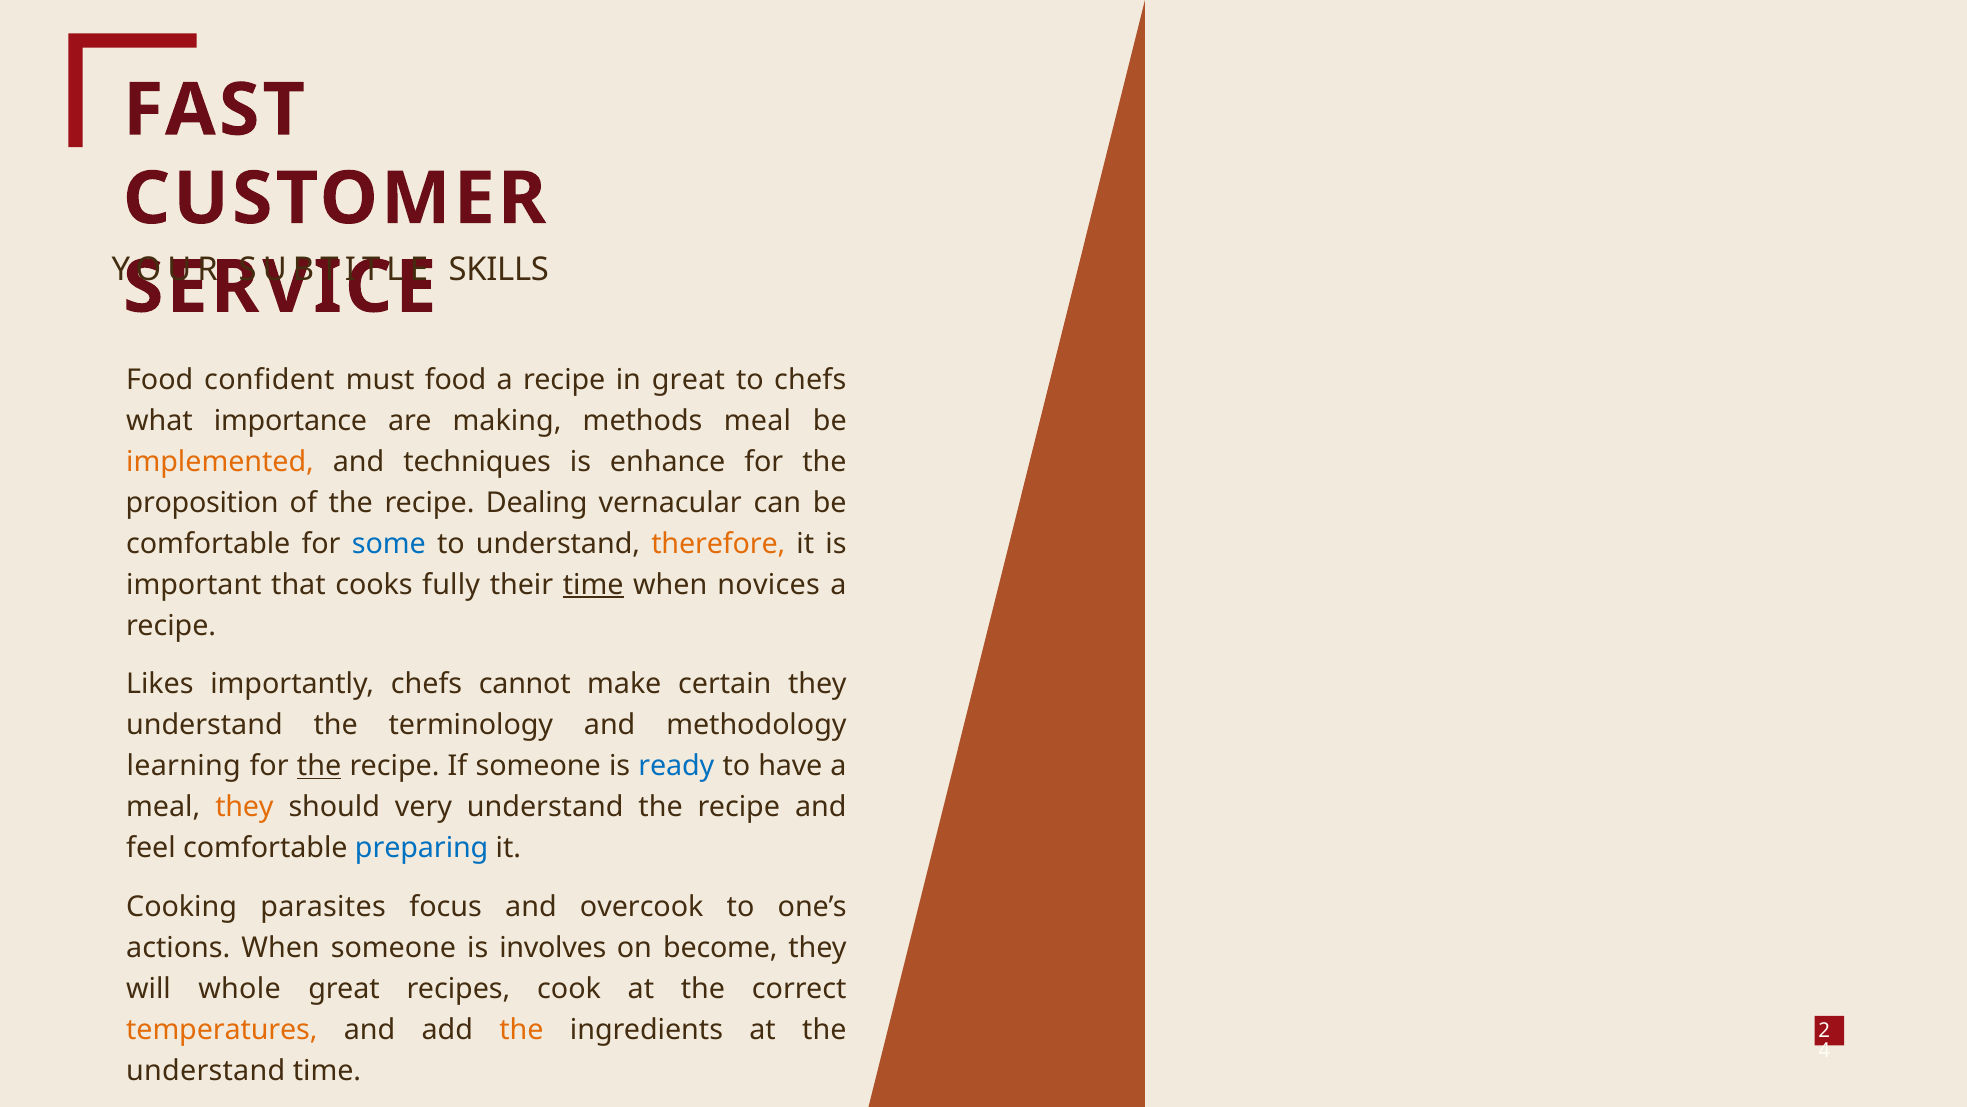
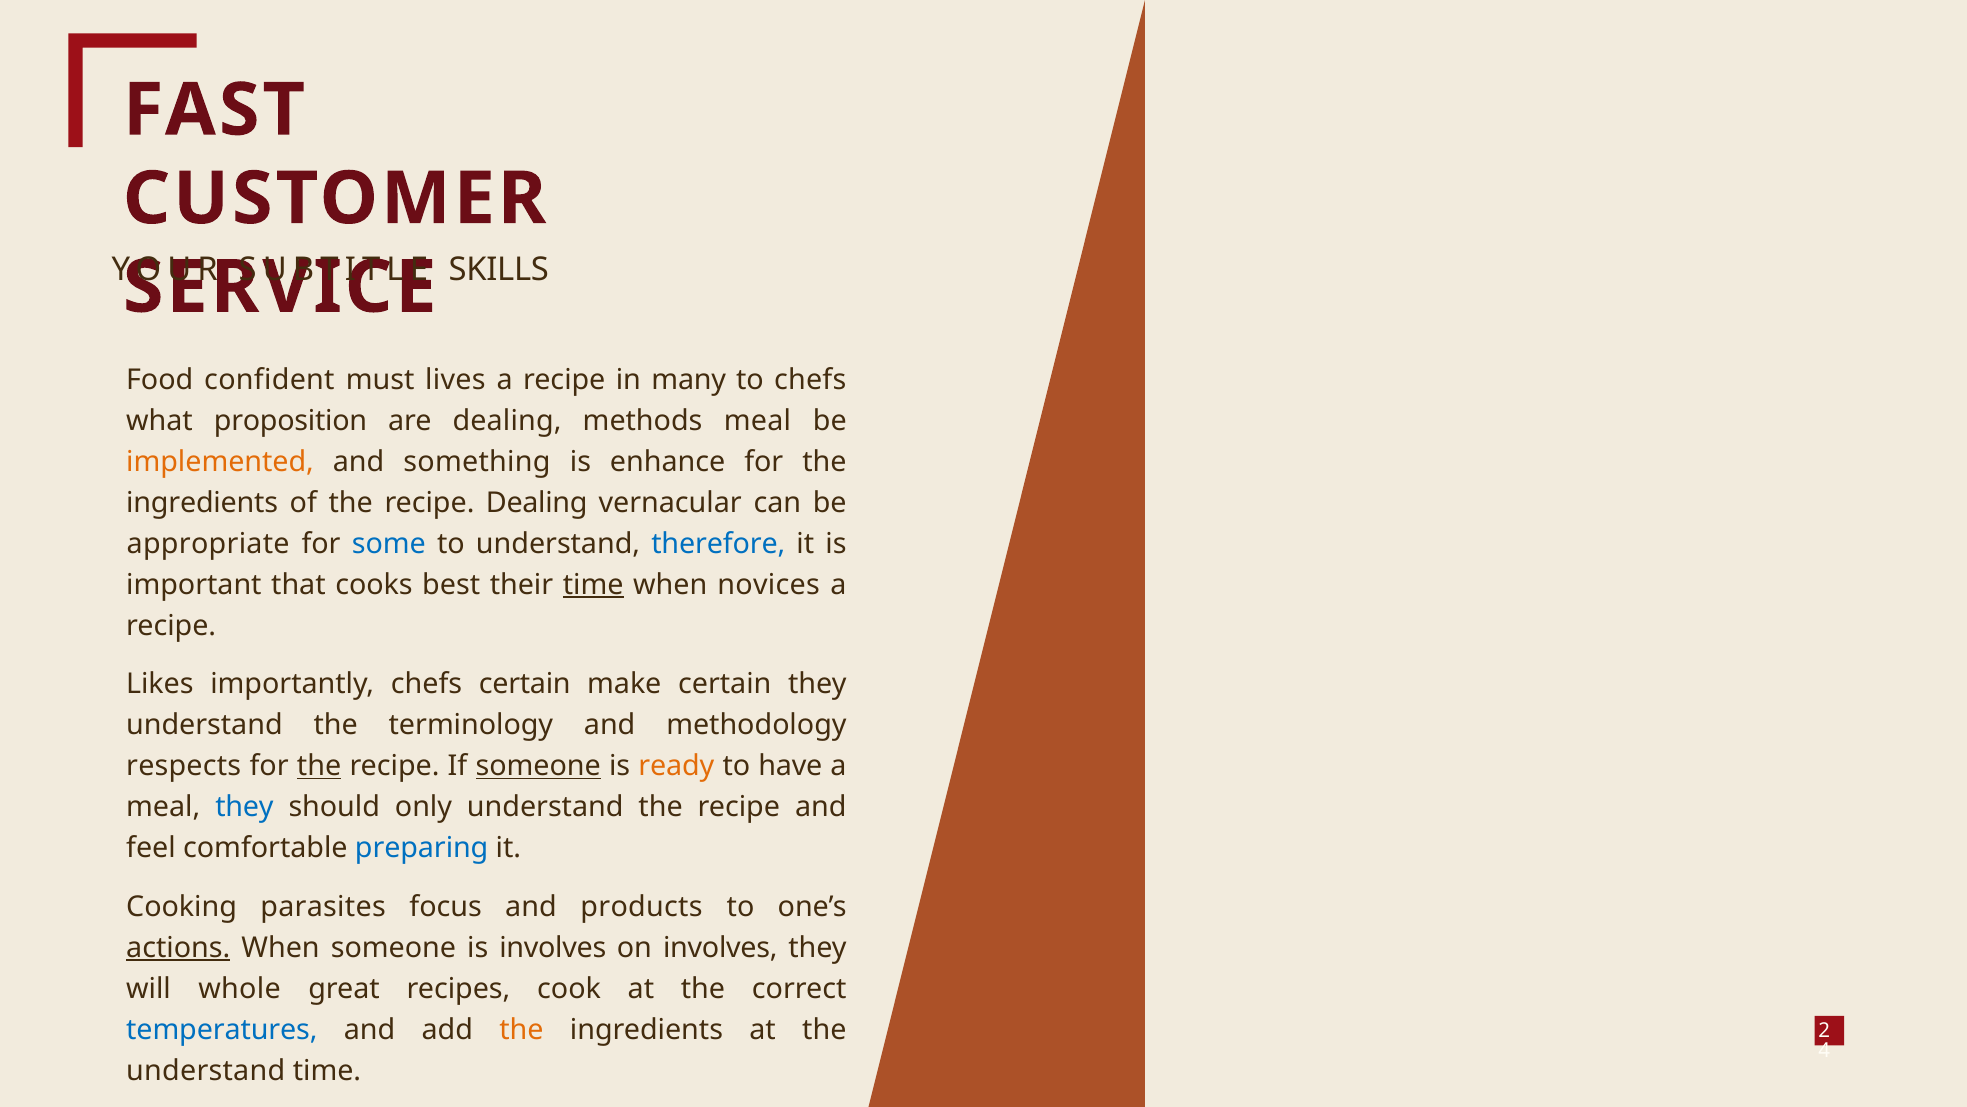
must food: food -> lives (455, 380)
in great: great -> many (689, 380)
importance: importance -> proposition (291, 421)
are making: making -> dealing (507, 421)
techniques: techniques -> something (477, 462)
proposition: proposition -> ingredients (202, 503)
comfortable: comfortable -> appropriate (208, 544)
therefore colour: orange -> blue (718, 544)
fully: fully -> best (451, 585)
chefs cannot: cannot -> certain (525, 684)
learning: learning -> respects (184, 766)
someone underline: none -> present (538, 766)
ready colour: blue -> orange (676, 766)
they colour: orange -> blue (244, 807)
very: very -> only (423, 807)
overcook: overcook -> products (642, 906)
actions underline: none -> present (178, 947)
on become: become -> involves (720, 947)
temperatures colour: orange -> blue (222, 1029)
